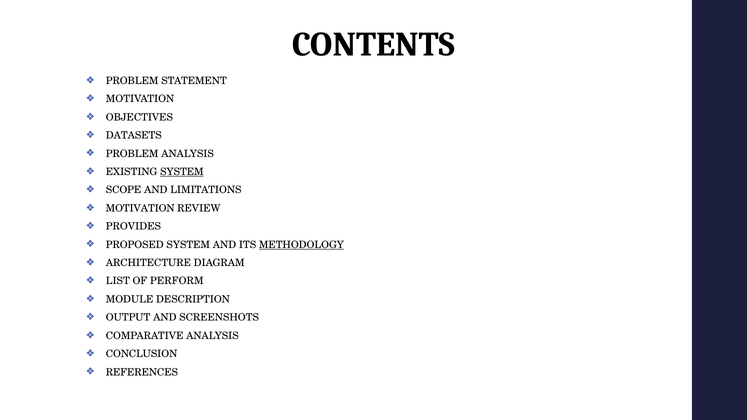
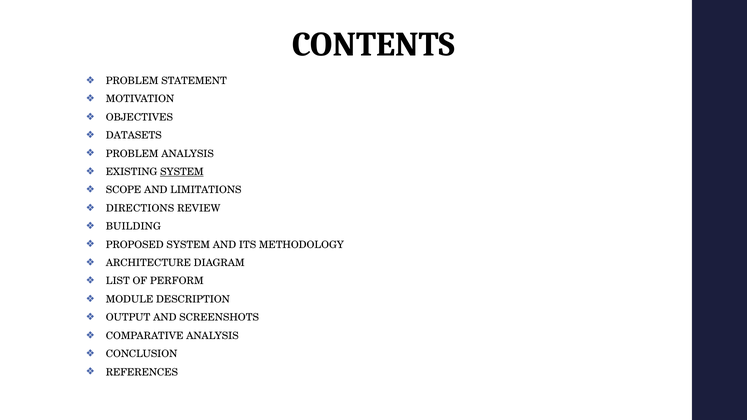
MOTIVATION: MOTIVATION -> DIRECTIONS (140, 208)
PROVIDES: PROVIDES -> BUILDING (133, 227)
METHODOLOGY underline: present -> none (301, 245)
